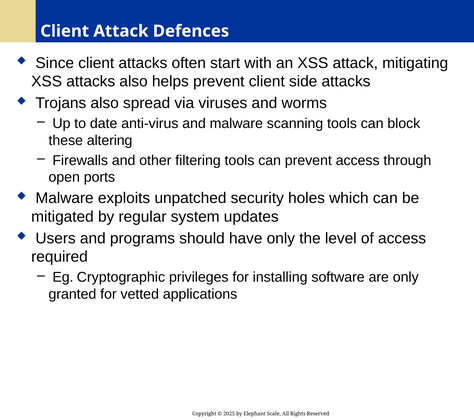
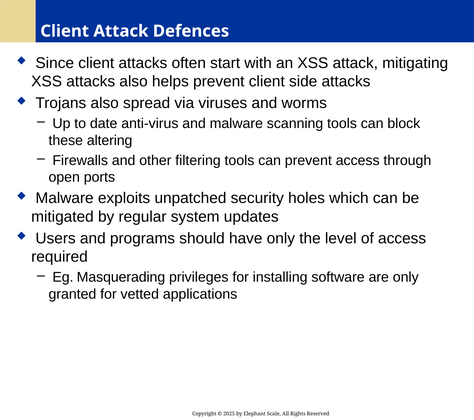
Cryptographic: Cryptographic -> Masquerading (121, 277)
